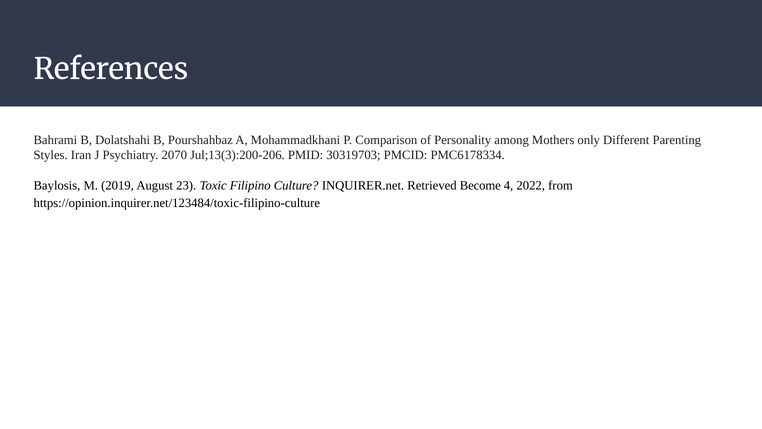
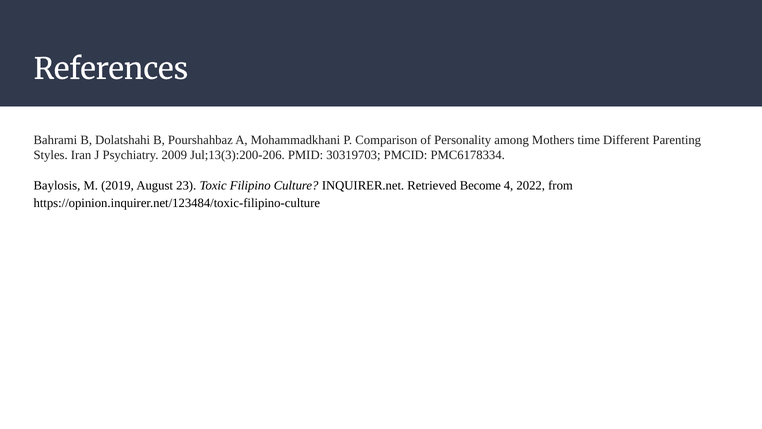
only: only -> time (589, 140)
2070: 2070 -> 2009 (174, 155)
